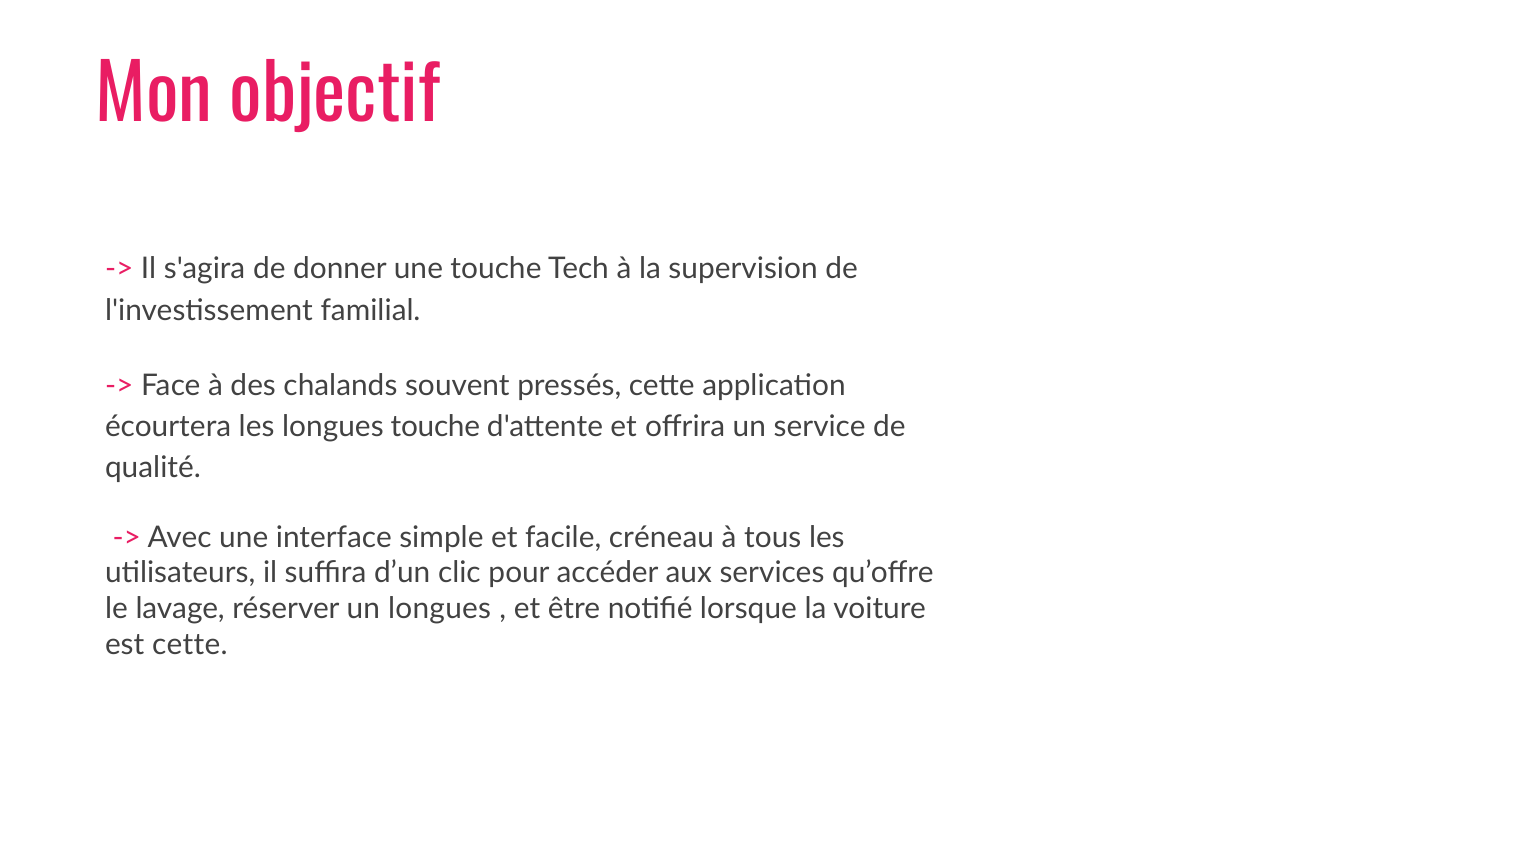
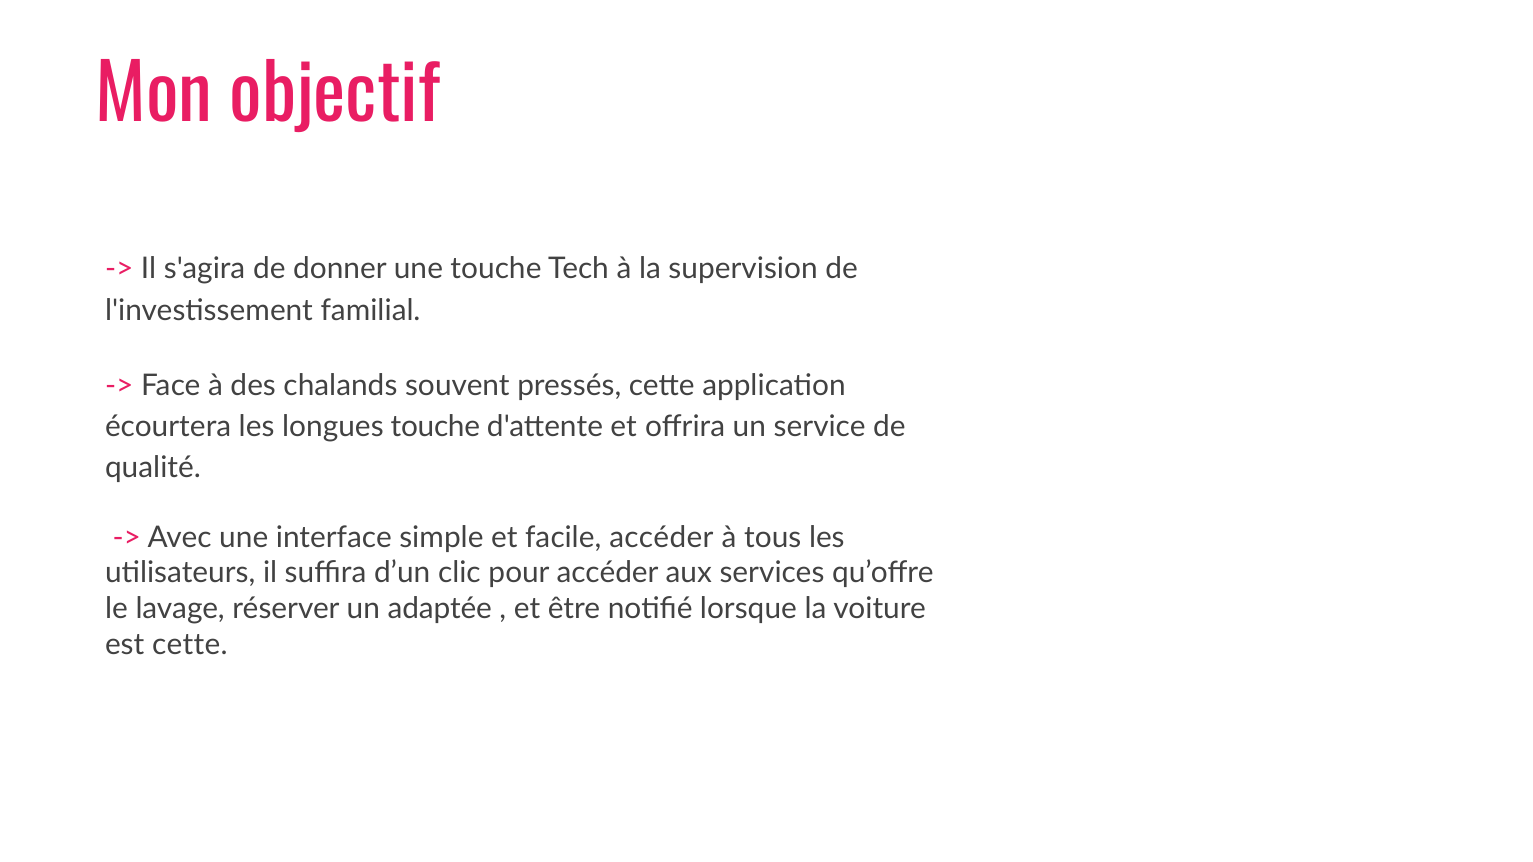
facile créneau: créneau -> accéder (661, 538)
un longues: longues -> adaptée (440, 609)
